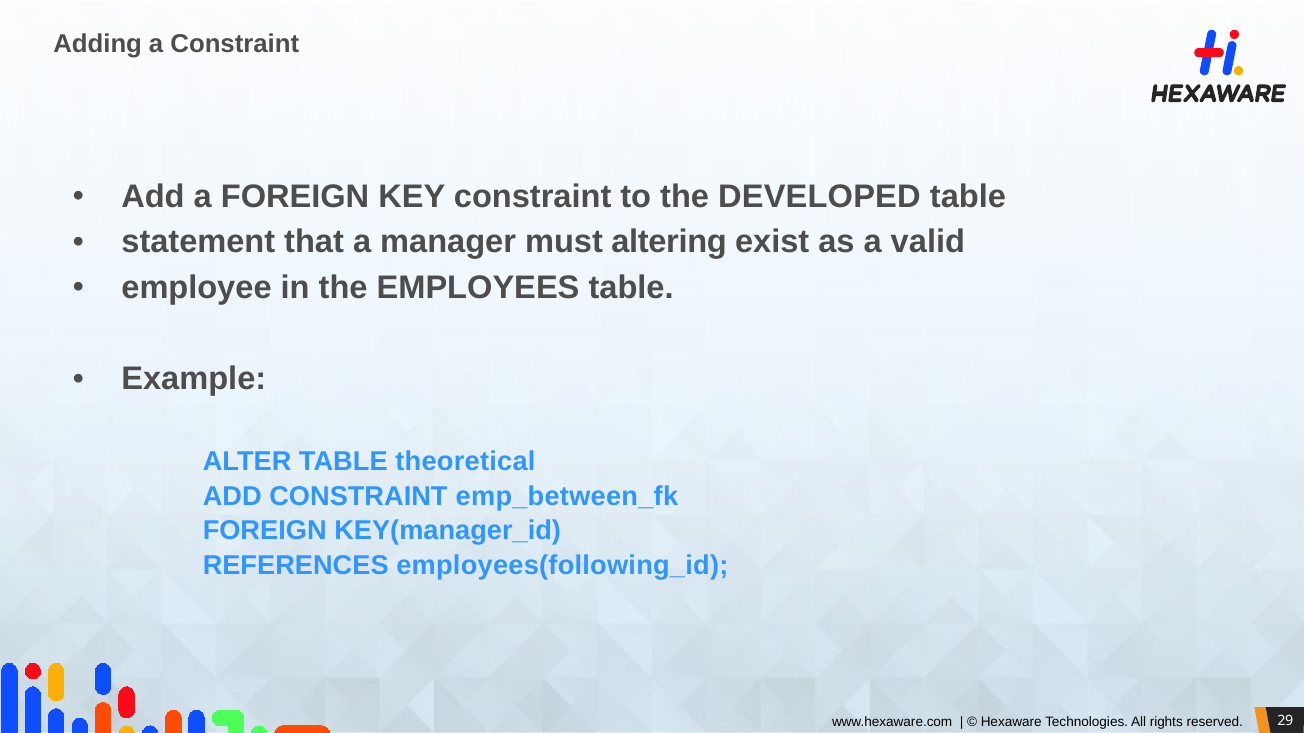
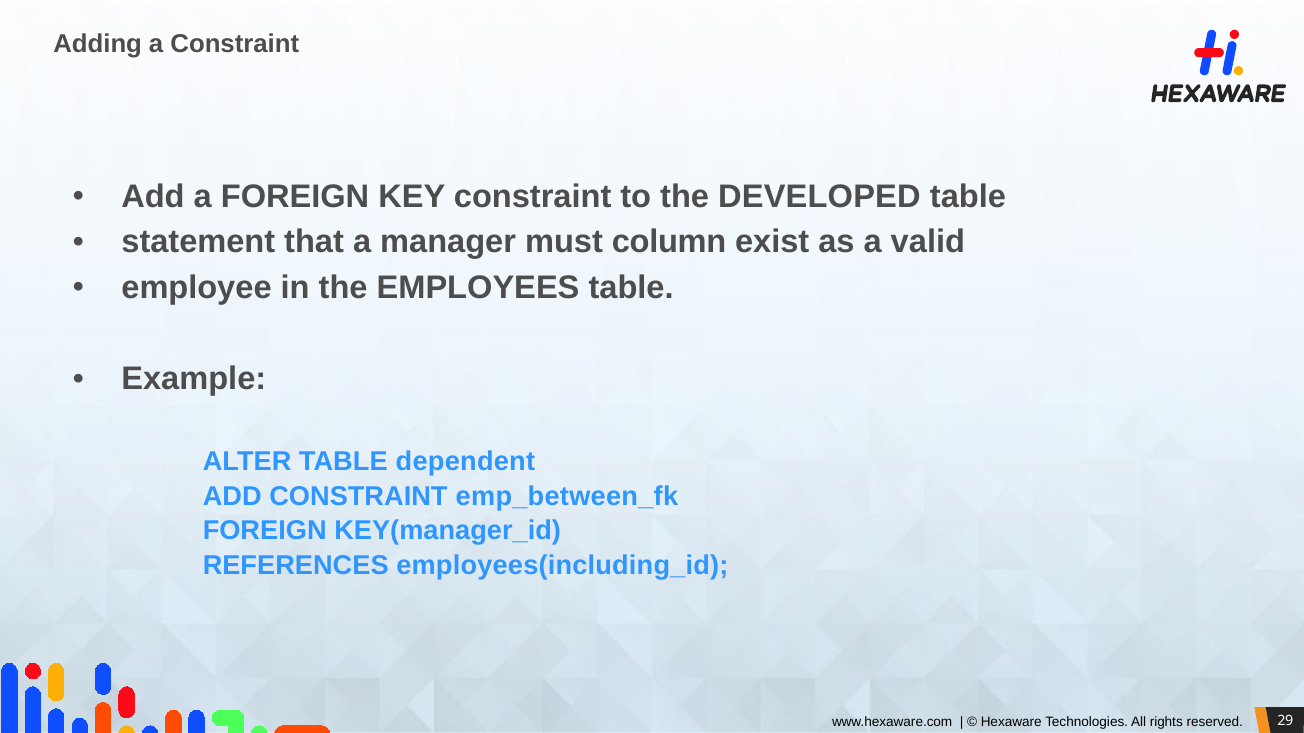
altering: altering -> column (669, 242)
theoretical: theoretical -> dependent (465, 462)
employees(following_id: employees(following_id -> employees(including_id (562, 566)
